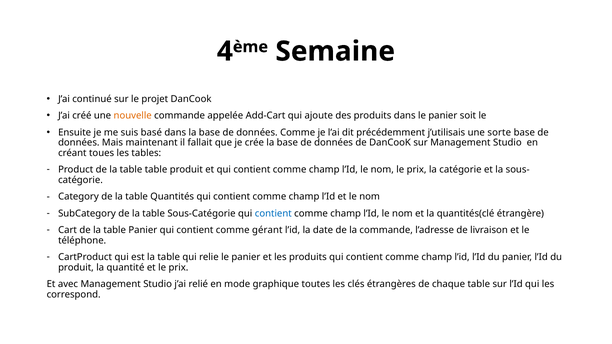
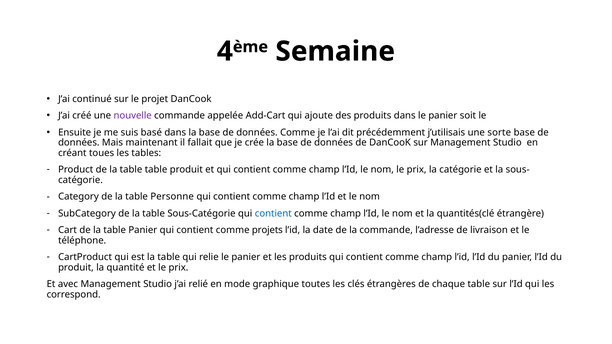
nouvelle colour: orange -> purple (133, 116)
Quantités: Quantités -> Personne (172, 197)
gérant: gérant -> projets (267, 230)
